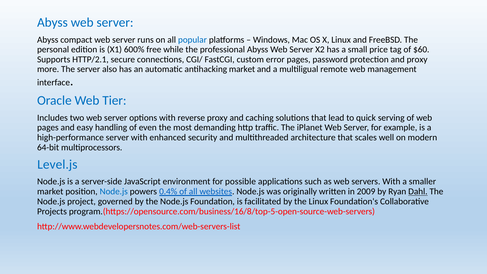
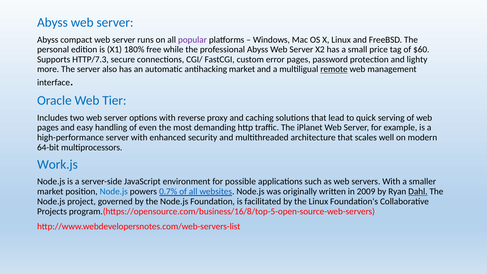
popular colour: blue -> purple (192, 40)
600%: 600% -> 180% (134, 50)
HTTP/2.1: HTTP/2.1 -> HTTP/7.3 (90, 59)
and proxy: proxy -> lighty (417, 59)
remote underline: none -> present (334, 69)
Level.js: Level.js -> Work.js (57, 164)
0.4%: 0.4% -> 0.7% (168, 192)
